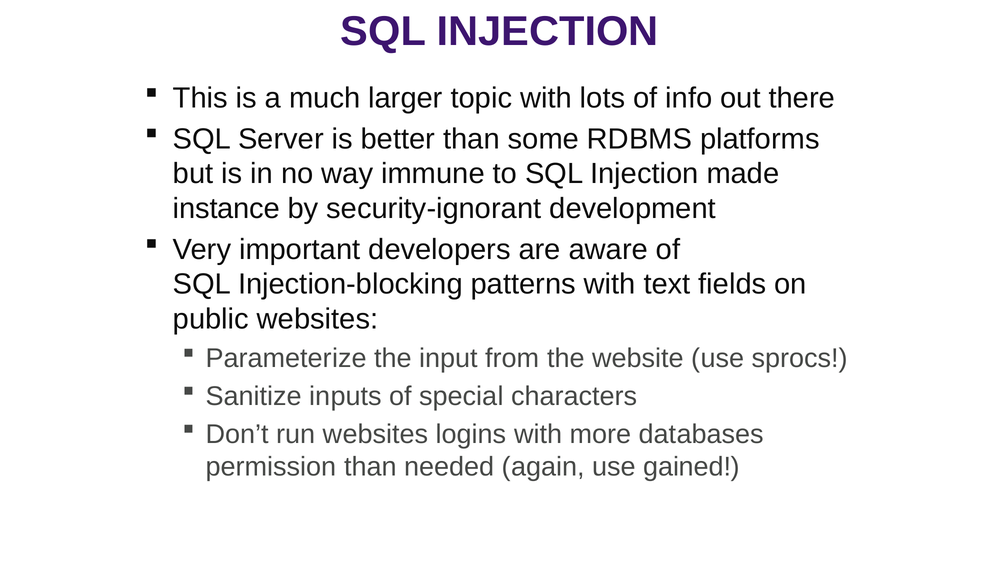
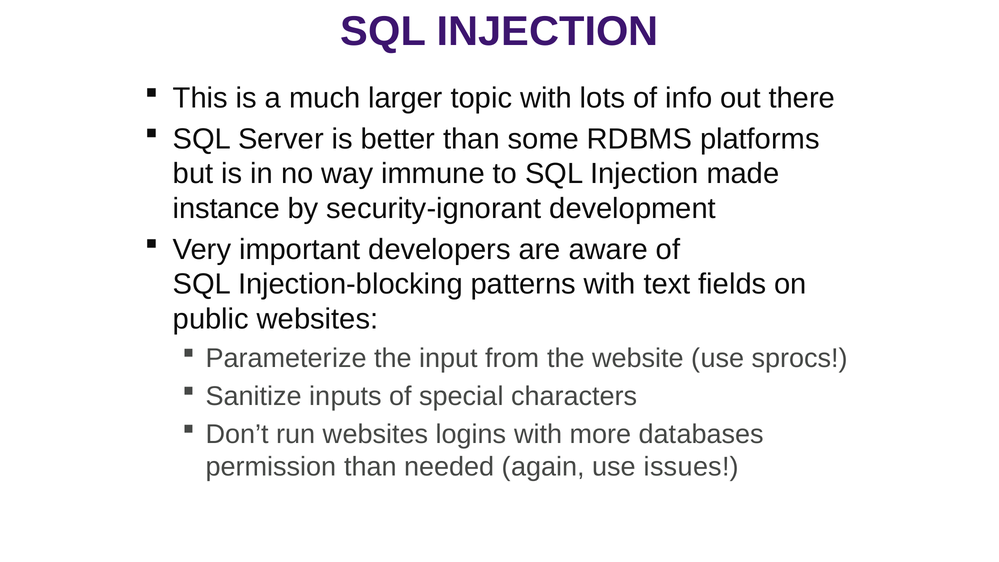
gained: gained -> issues (691, 467)
